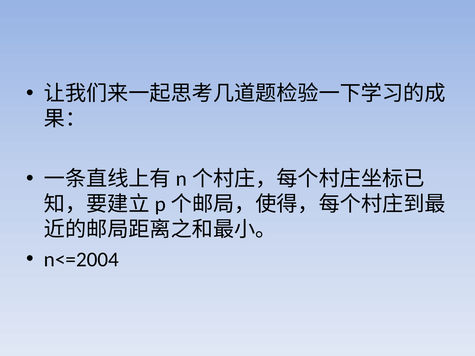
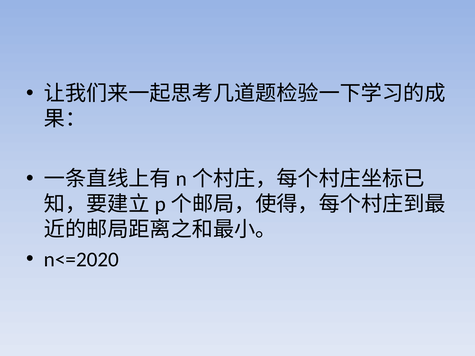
n<=2004: n<=2004 -> n<=2020 (81, 260)
